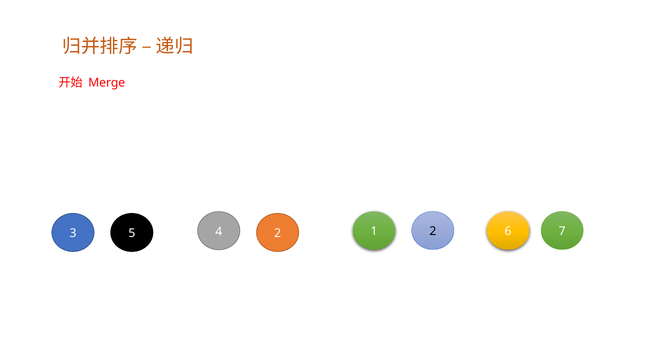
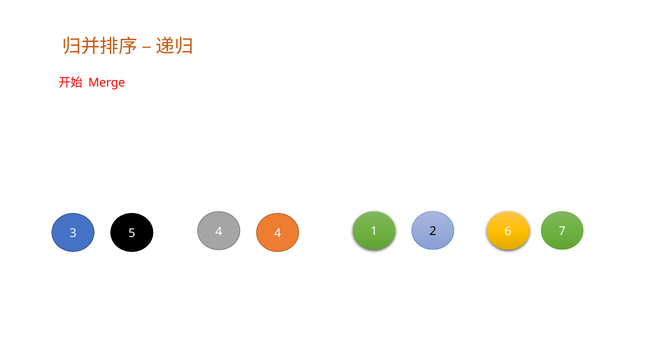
3 2: 2 -> 4 (278, 233)
